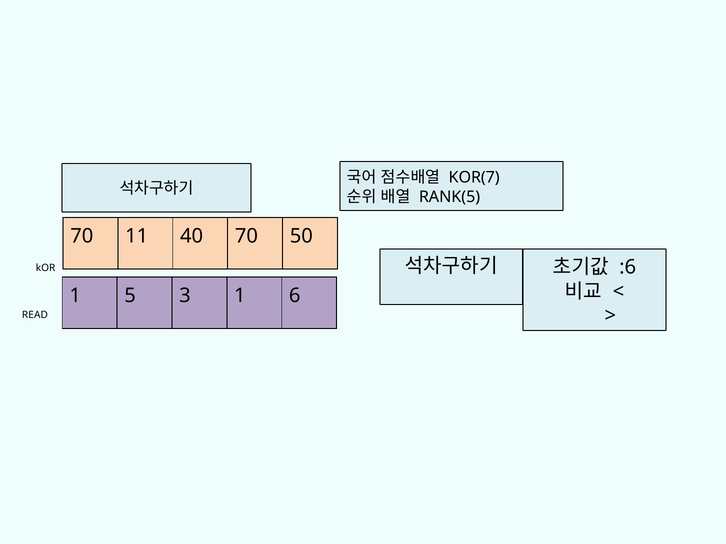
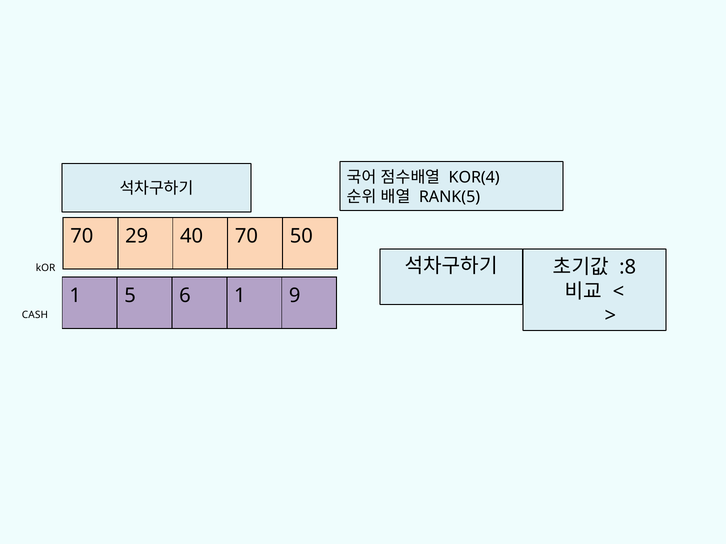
KOR(7: KOR(7 -> KOR(4 (474, 178)
11: 11 -> 29 (137, 236)
:6: :6 -> :8 (628, 267)
3: 3 -> 6 (185, 296)
6: 6 -> 9 (295, 296)
READ: READ -> CASH (35, 315)
